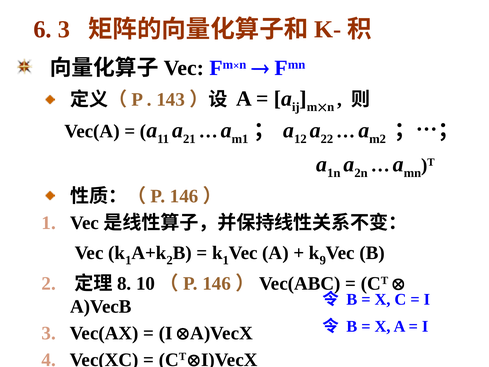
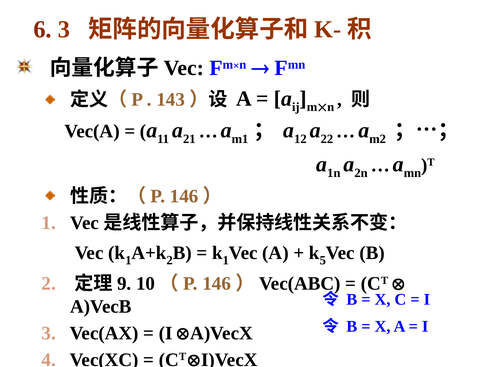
9: 9 -> 5 (323, 260)
8: 8 -> 9 (124, 283)
